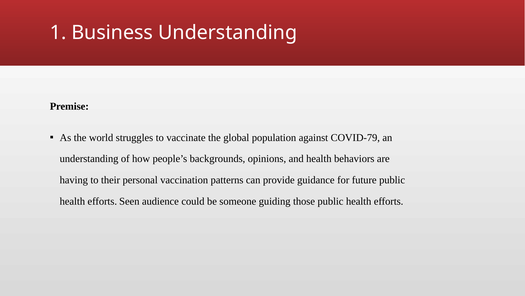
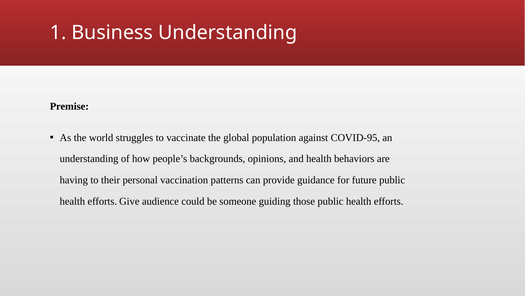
COVID-79: COVID-79 -> COVID-95 (355, 137)
Seen: Seen -> Give (129, 201)
